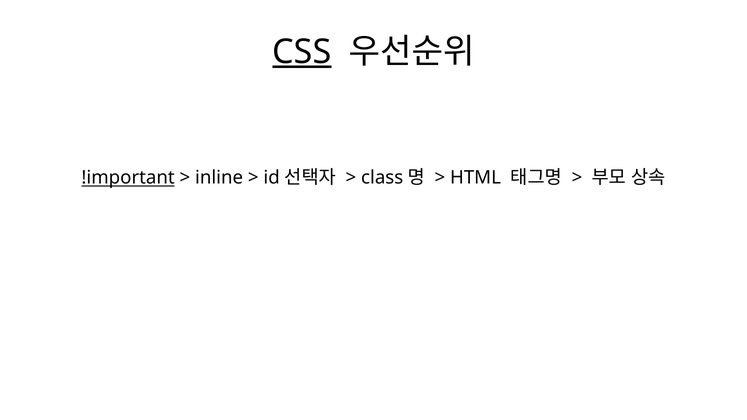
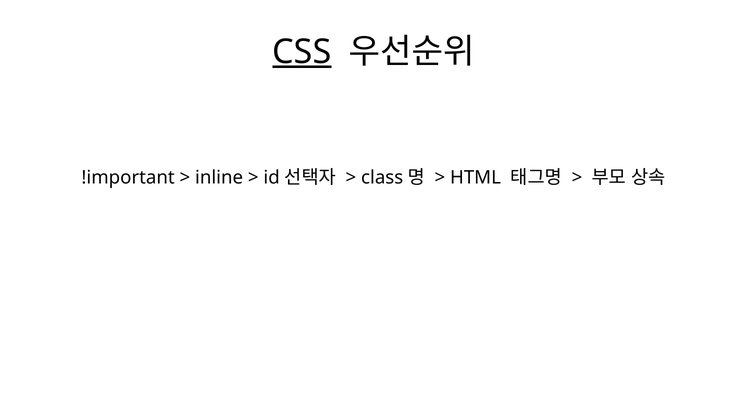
!important underline: present -> none (128, 178)
